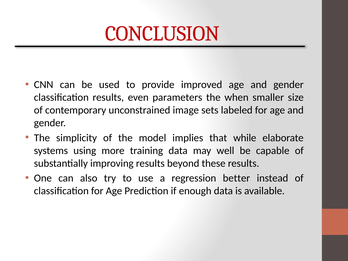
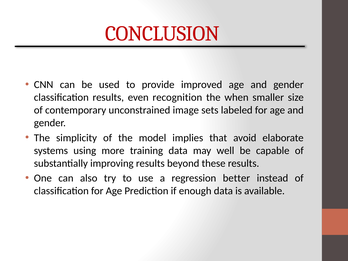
parameters: parameters -> recognition (177, 97)
while: while -> avoid (245, 138)
